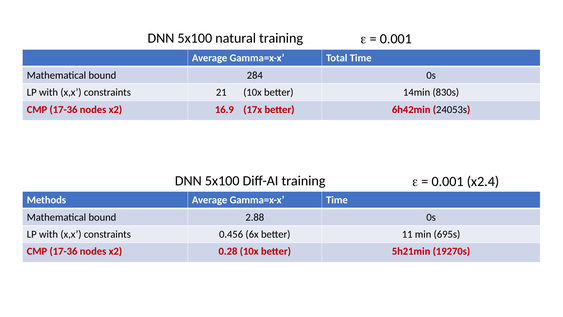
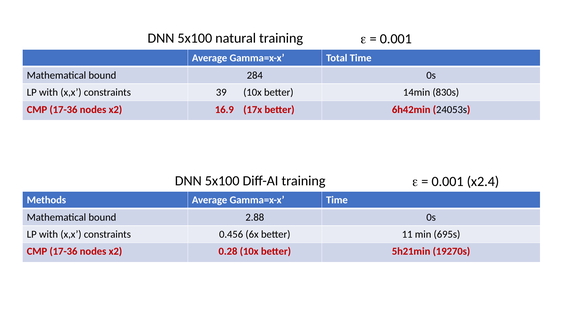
21: 21 -> 39 (221, 92)
